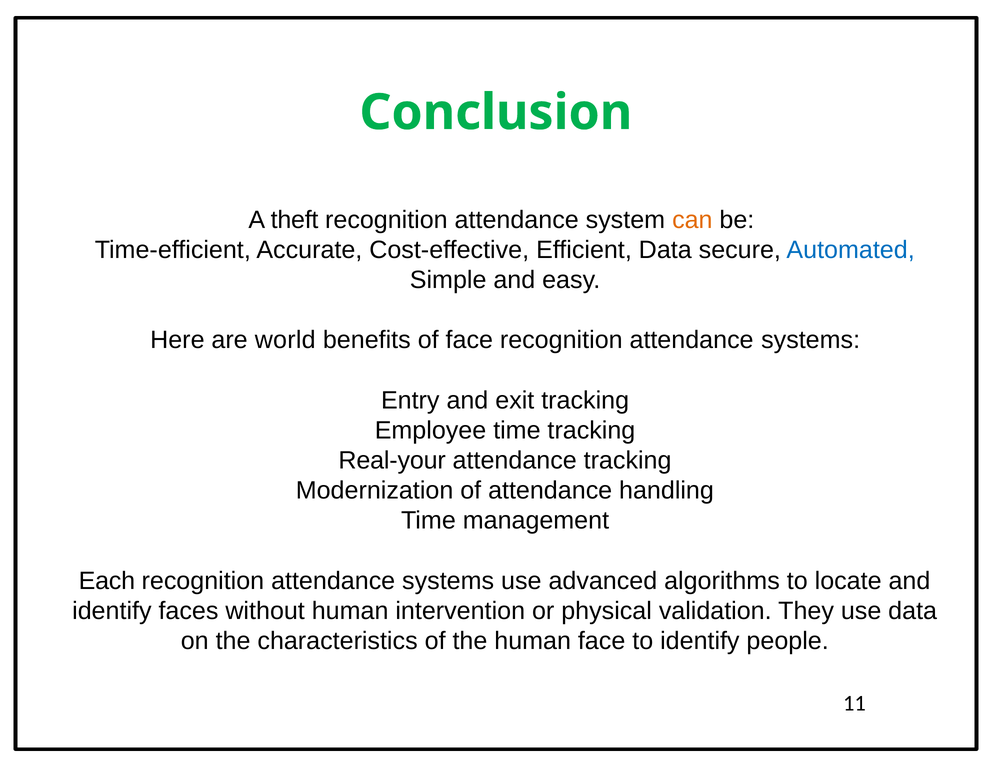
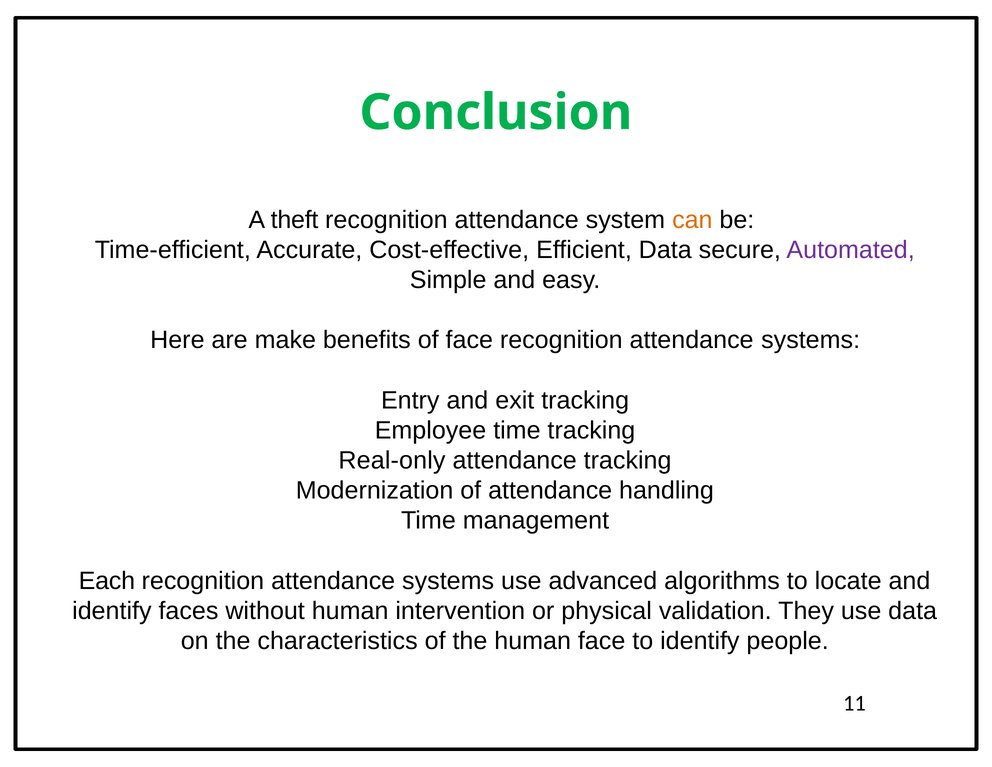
Automated colour: blue -> purple (851, 250)
world: world -> make (285, 340)
Real-your: Real-your -> Real-only (392, 460)
